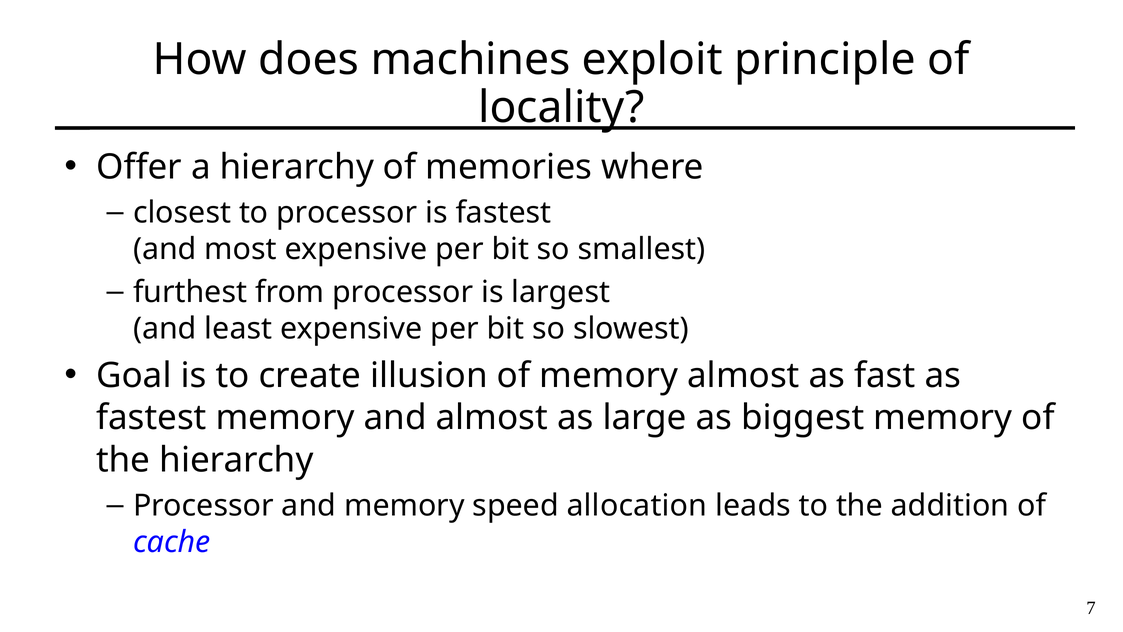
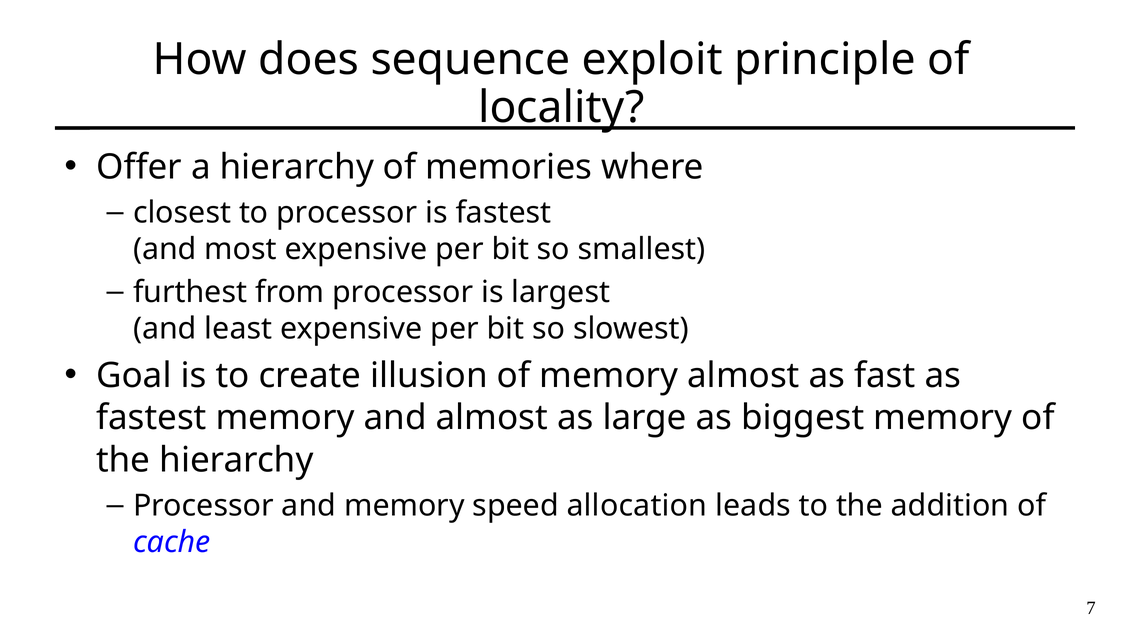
machines: machines -> sequence (470, 60)
